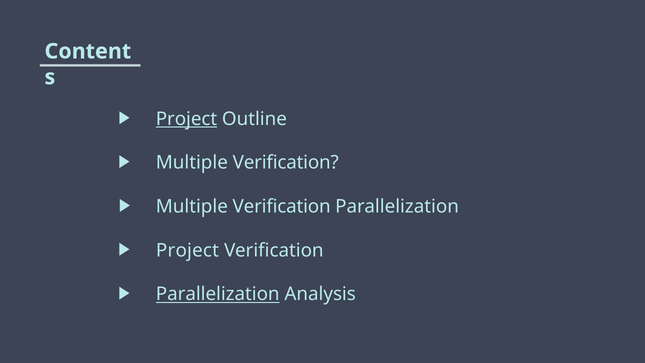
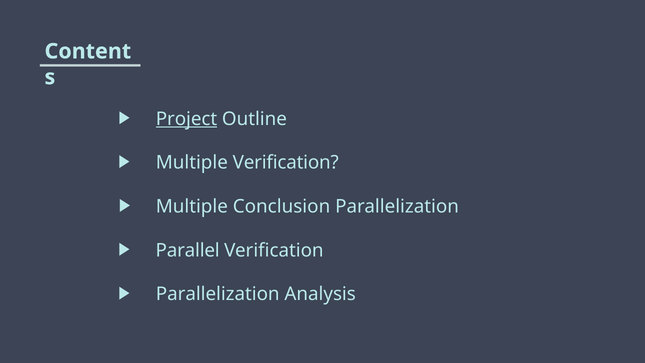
Verification: Verification -> Conclusion (282, 206)
Project: Project -> Parallel (188, 250)
Parallelization underline: present -> none (218, 294)
